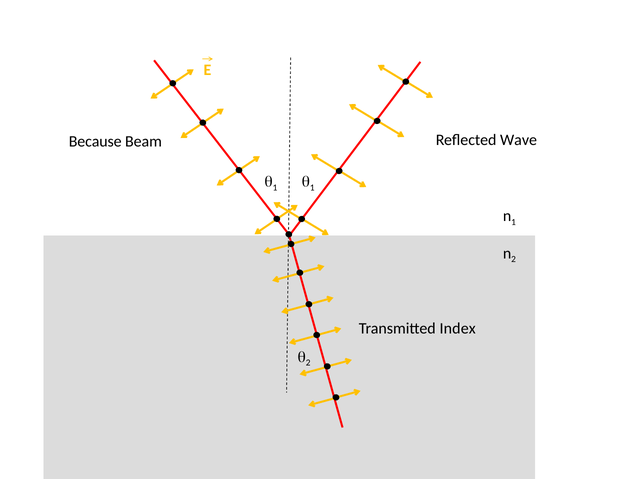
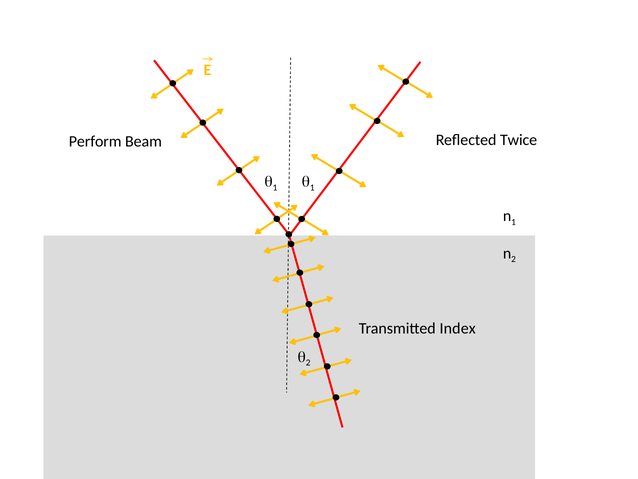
Because: Because -> Perform (95, 141)
Wave: Wave -> Twice (519, 140)
